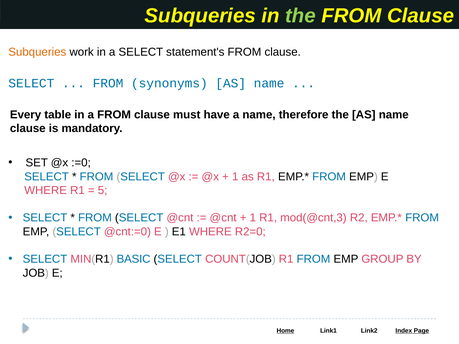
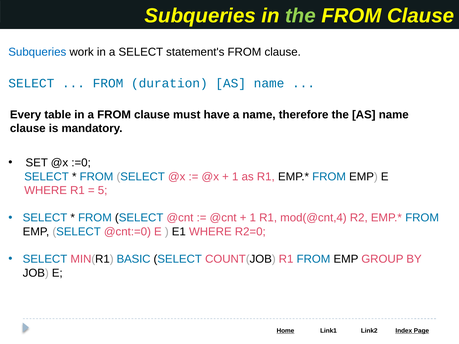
Subqueries colour: orange -> blue (37, 52)
synonyms: synonyms -> duration (169, 83)
mod(@cnt,3: mod(@cnt,3 -> mod(@cnt,4 (313, 218)
